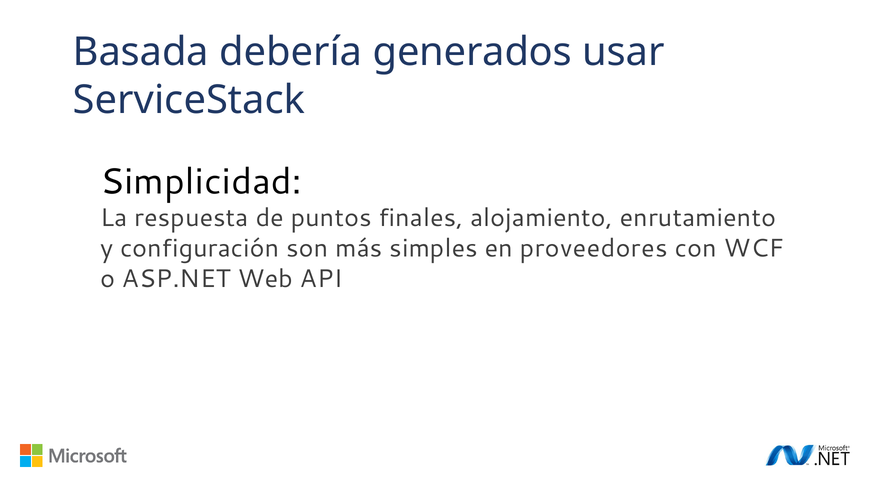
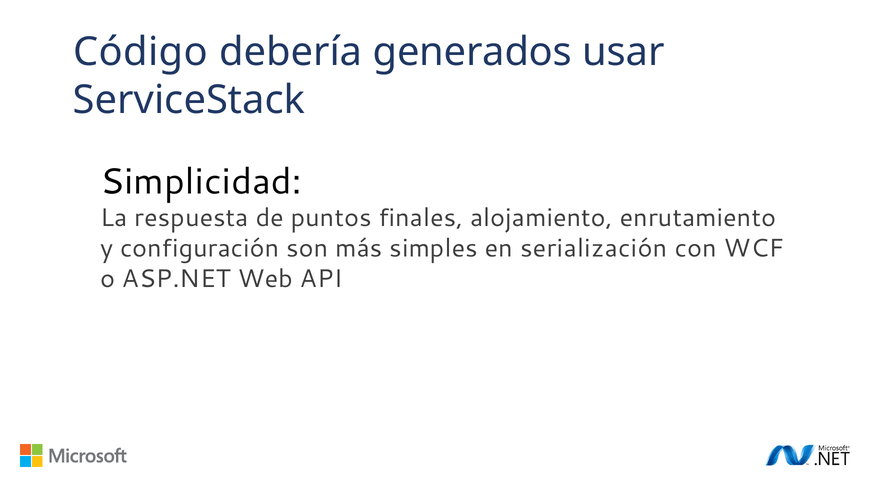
Basada: Basada -> Código (141, 52)
proveedores: proveedores -> serialización (594, 248)
